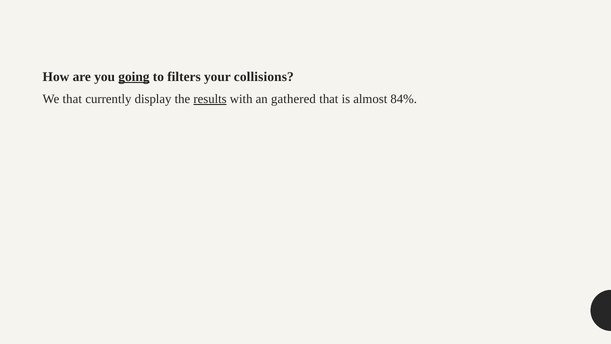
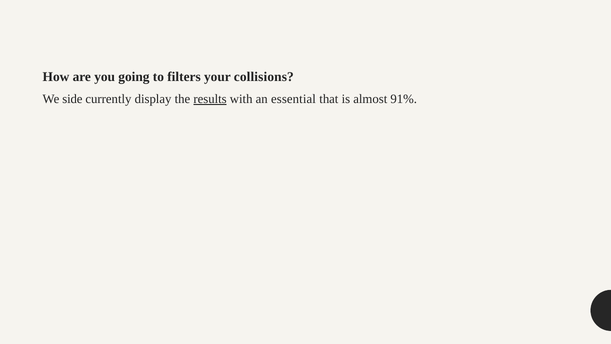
going underline: present -> none (134, 77)
We that: that -> side (72, 99)
gathered: gathered -> essential (293, 99)
84%: 84% -> 91% (404, 99)
